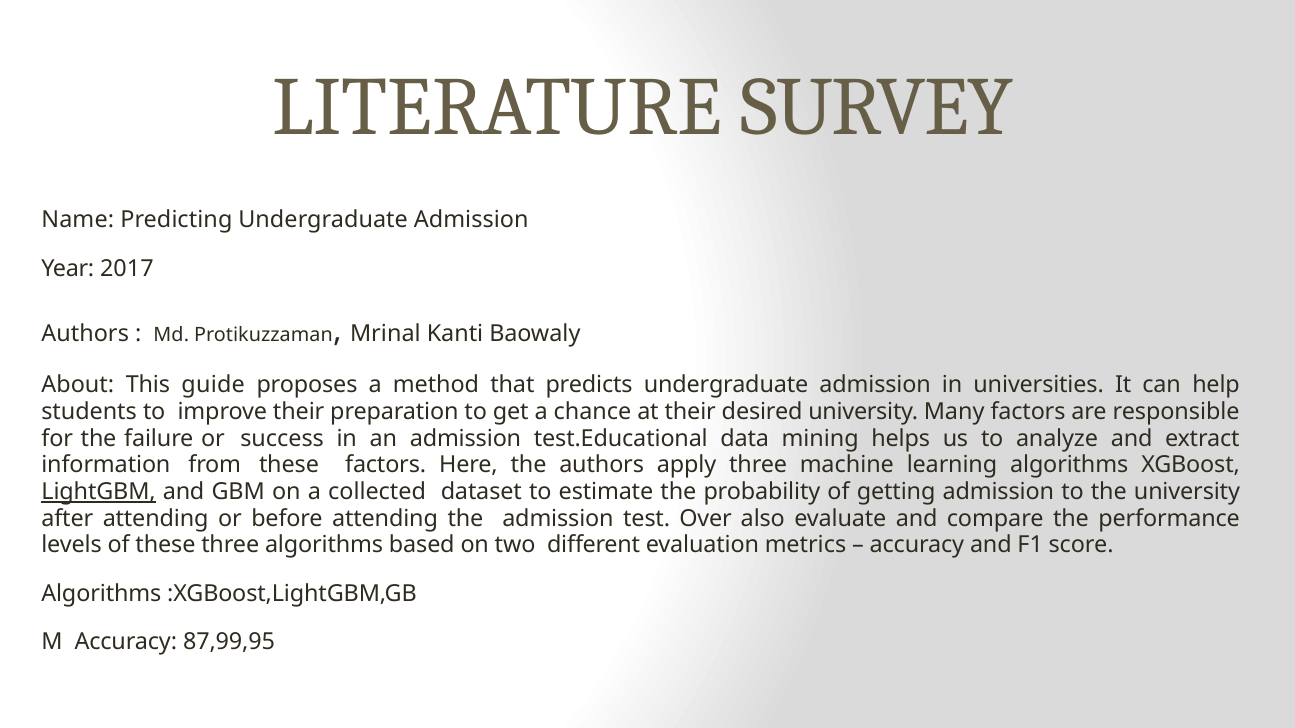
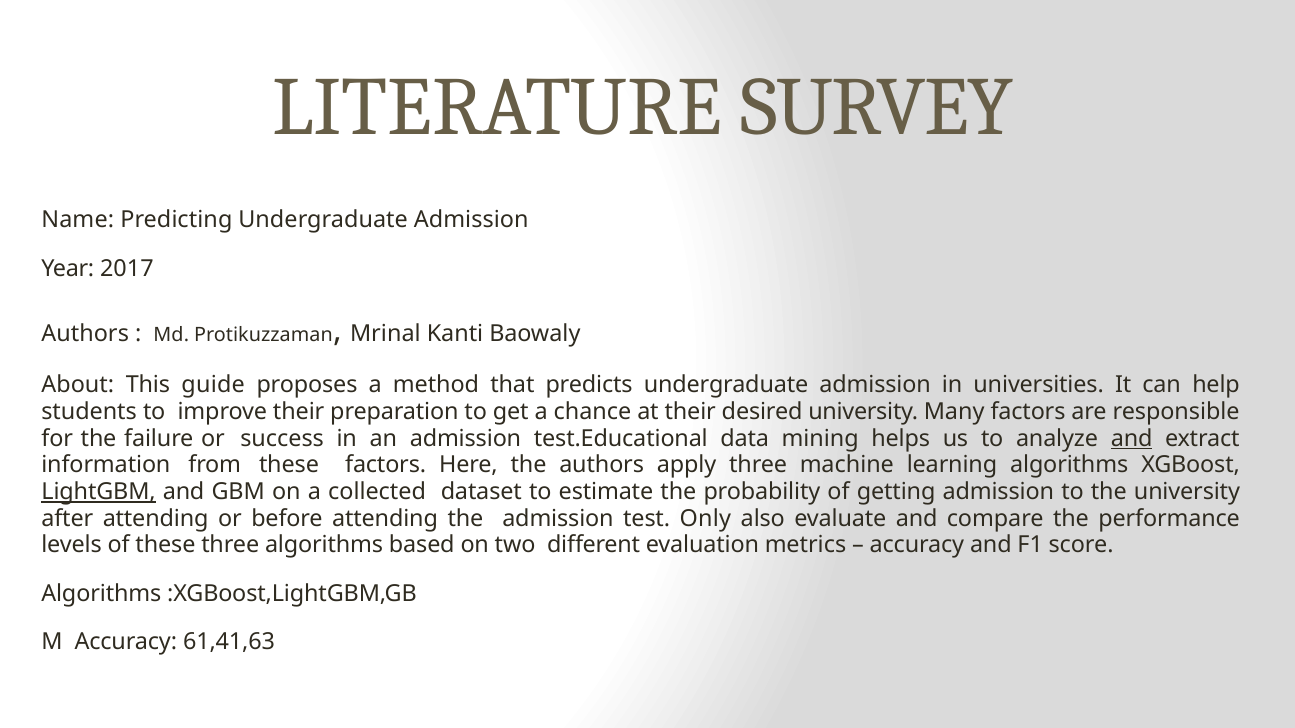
and underline: none -> present (1132, 439)
Over: Over -> Only (705, 519)
87,99,95: 87,99,95 -> 61,41,63 (229, 642)
